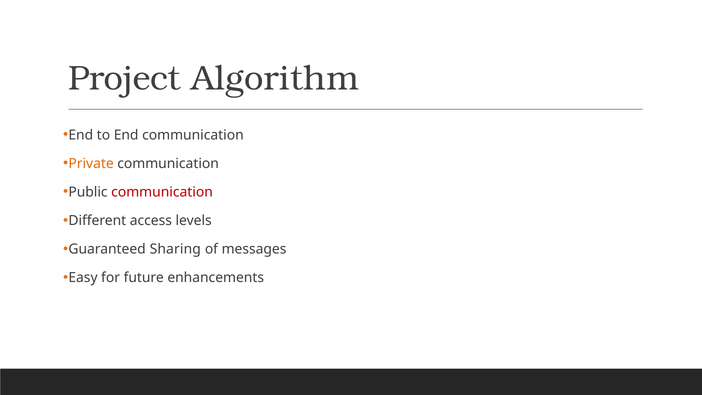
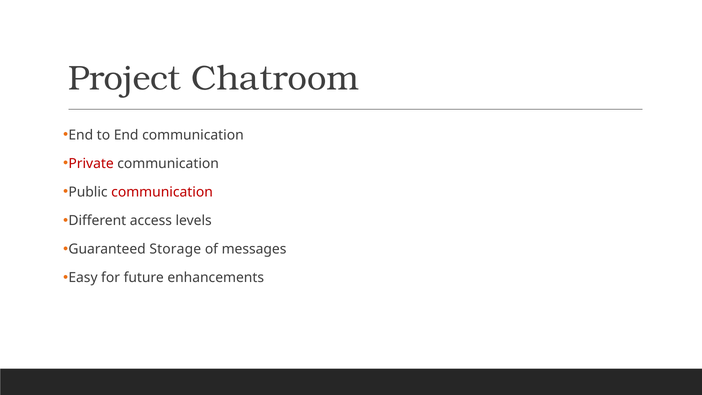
Algorithm: Algorithm -> Chatroom (275, 79)
Private colour: orange -> red (91, 164)
Sharing: Sharing -> Storage (175, 249)
